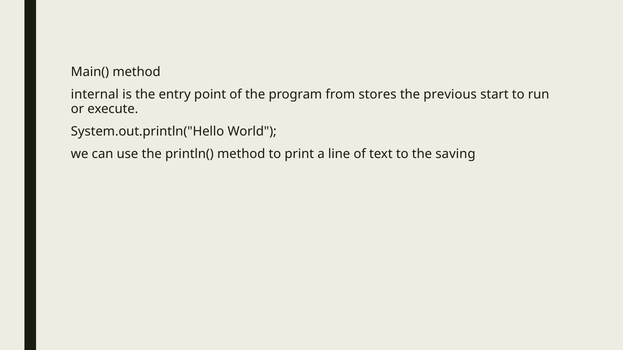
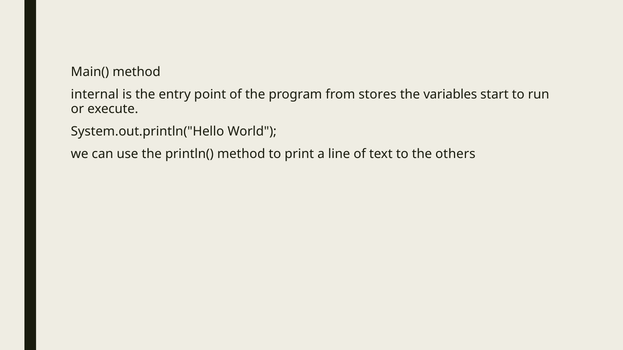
previous: previous -> variables (450, 94)
saving: saving -> others (455, 154)
